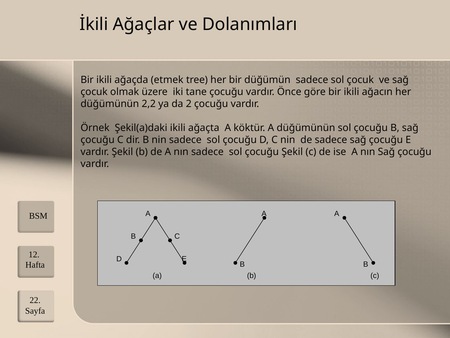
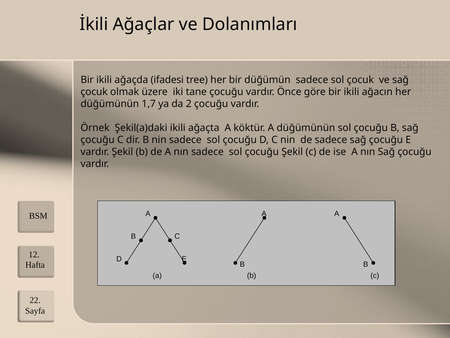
etmek: etmek -> ifadesi (167, 80)
2,2: 2,2 -> 1,7 (149, 104)
